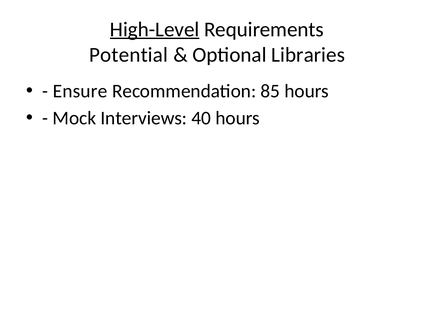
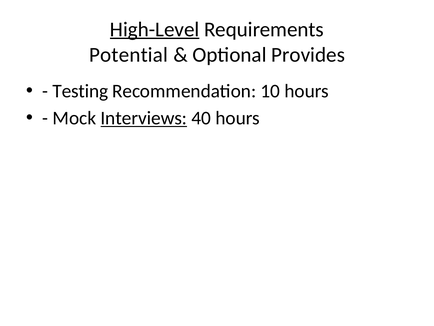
Libraries: Libraries -> Provides (308, 55)
Ensure: Ensure -> Testing (80, 91)
85: 85 -> 10 (270, 91)
Interviews underline: none -> present (144, 118)
